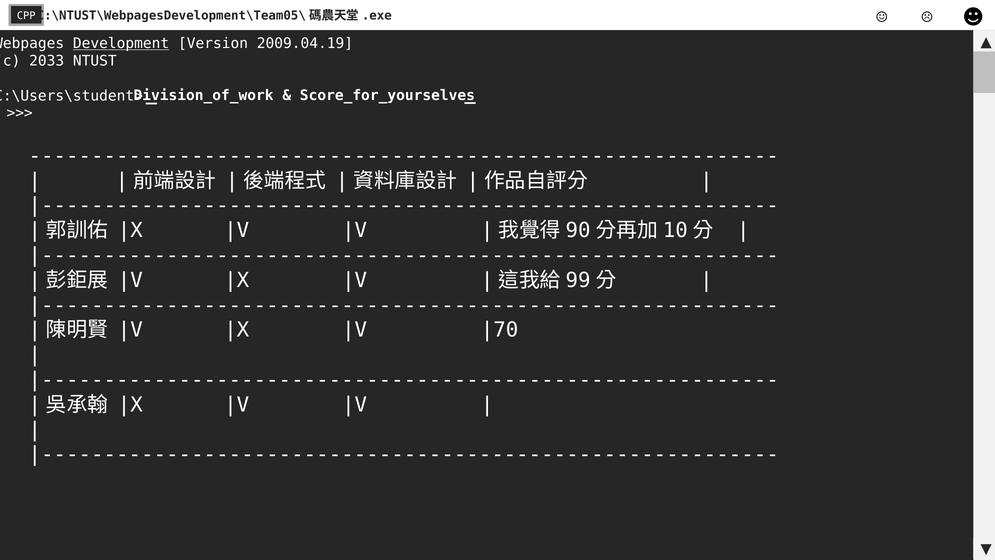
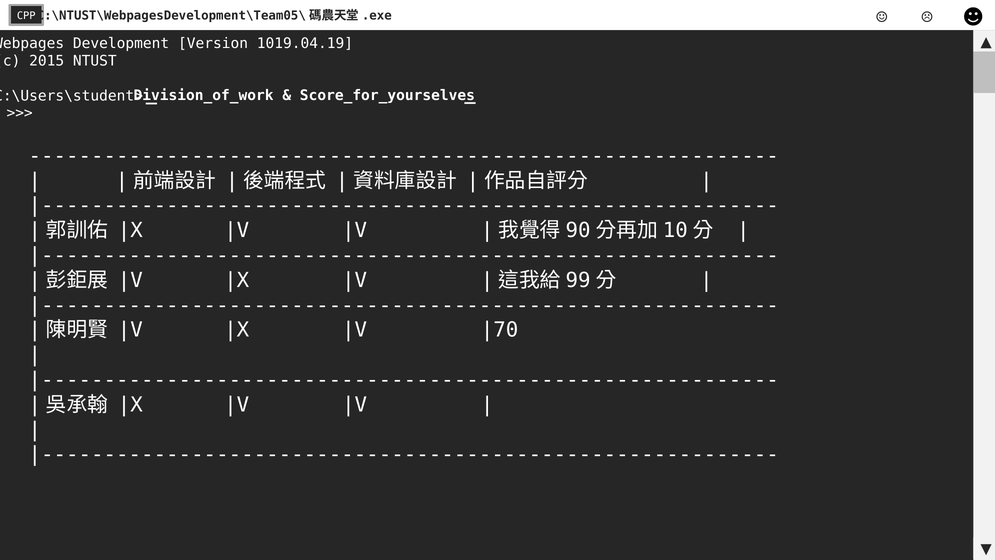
Development underline: present -> none (121, 44)
2009.04.19: 2009.04.19 -> 1019.04.19 (305, 44)
2033: 2033 -> 2015 (47, 61)
